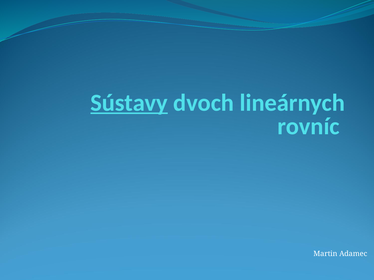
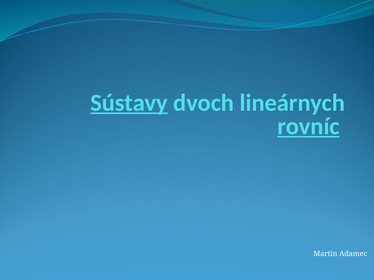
rovníc underline: none -> present (308, 126)
